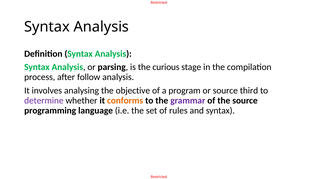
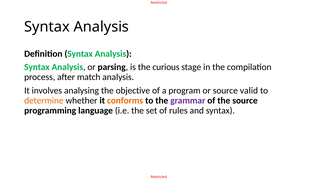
follow: follow -> match (89, 77)
third: third -> valid (249, 90)
determine colour: purple -> orange (44, 100)
